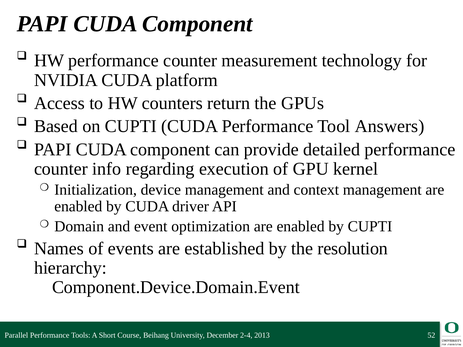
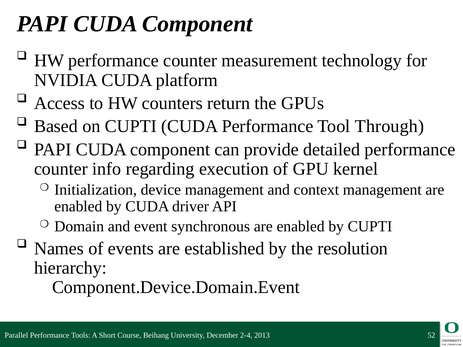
Answers: Answers -> Through (390, 126)
optimization: optimization -> synchronous (211, 227)
